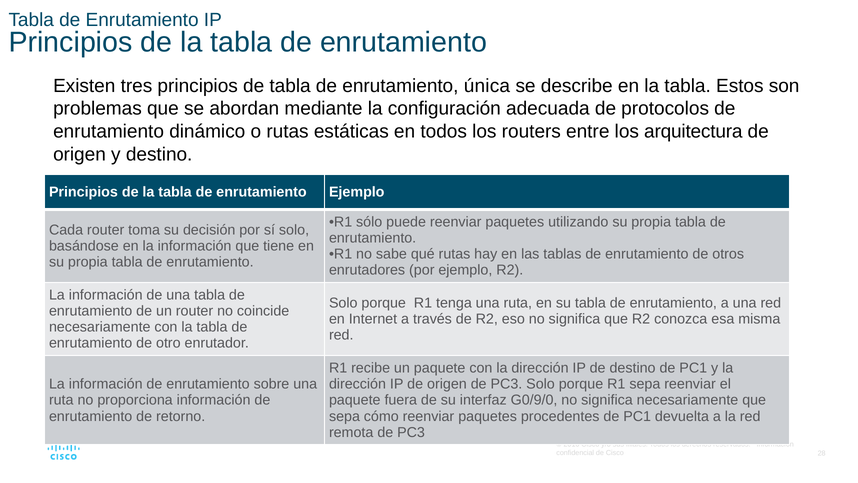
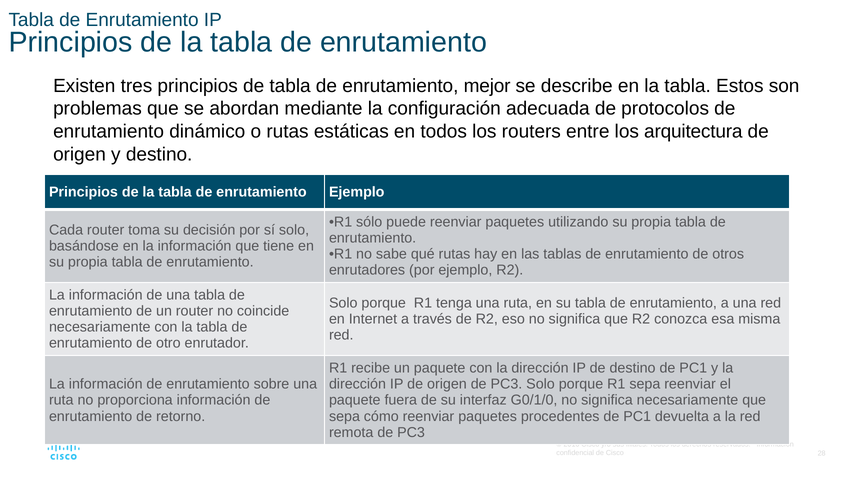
única: única -> mejor (487, 86)
G0/9/0: G0/9/0 -> G0/1/0 (534, 400)
